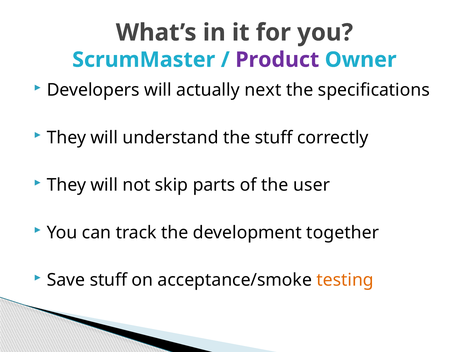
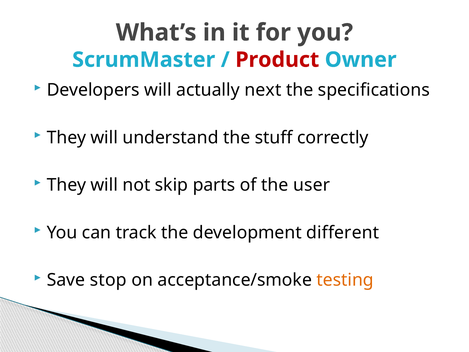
Product colour: purple -> red (277, 60)
together: together -> different (343, 232)
Save stuff: stuff -> stop (108, 280)
